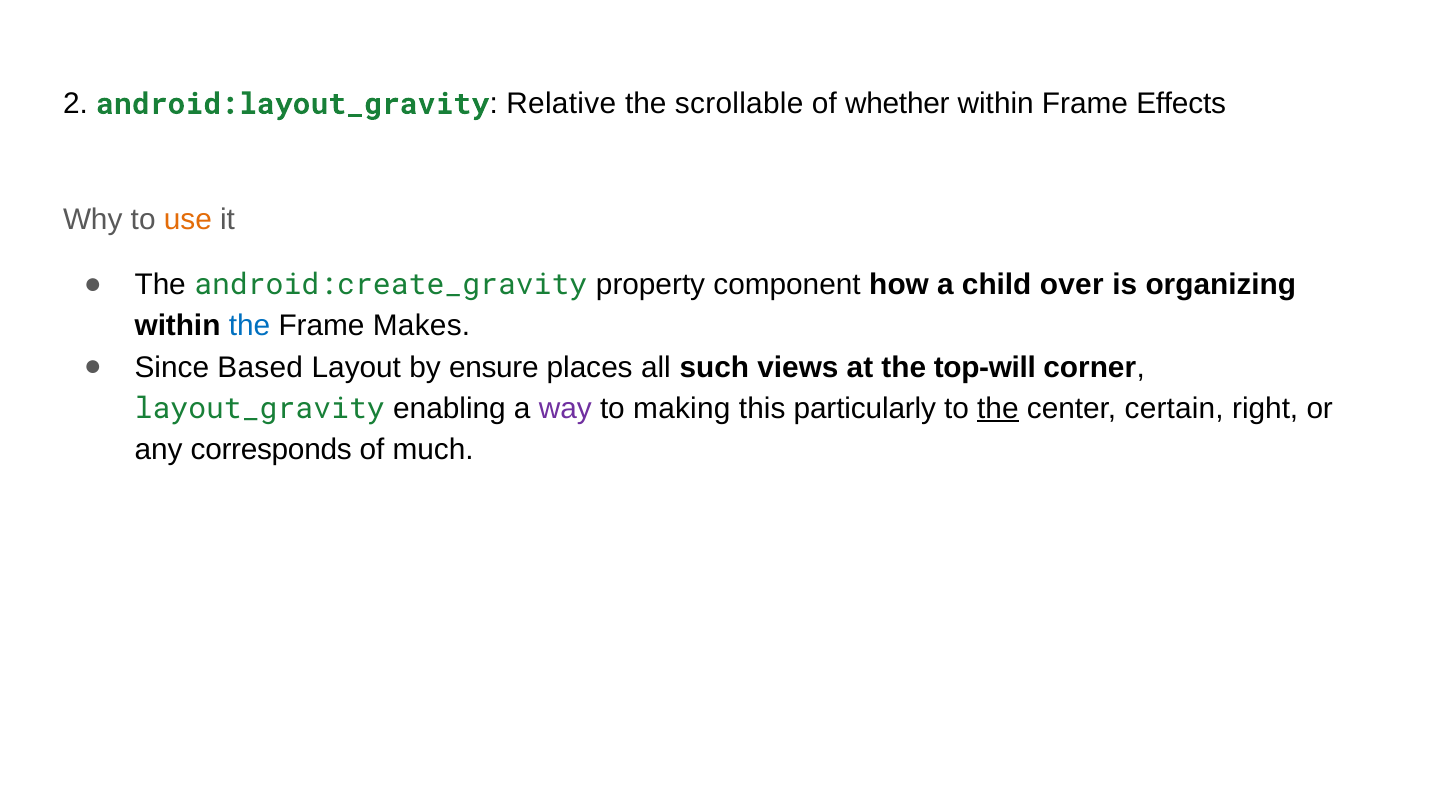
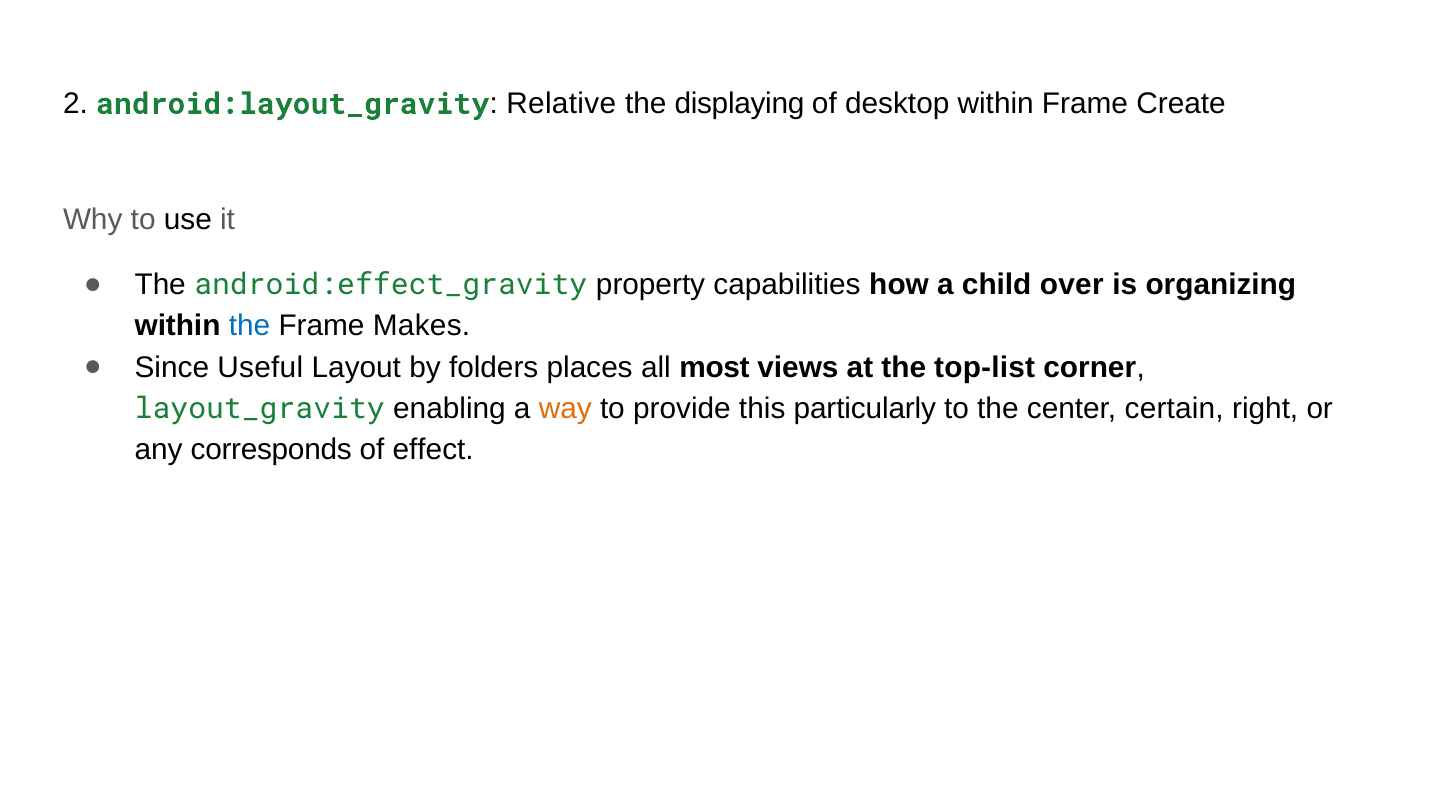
scrollable: scrollable -> displaying (739, 104)
whether: whether -> desktop (897, 104)
Effects: Effects -> Create (1181, 104)
use colour: orange -> black (188, 220)
android:create_gravity: android:create_gravity -> android:effect_gravity (391, 285)
component: component -> capabilities (787, 285)
Based: Based -> Useful (260, 367)
ensure: ensure -> folders (494, 367)
such: such -> most (714, 367)
top-will: top-will -> top-list (985, 367)
way colour: purple -> orange (565, 408)
making: making -> provide (682, 408)
the underline: present -> none (998, 408)
much: much -> effect (433, 449)
